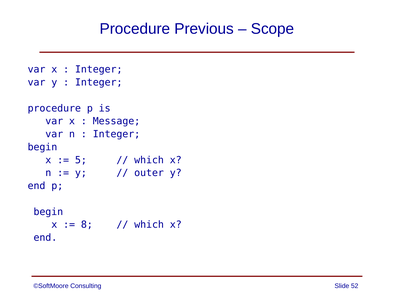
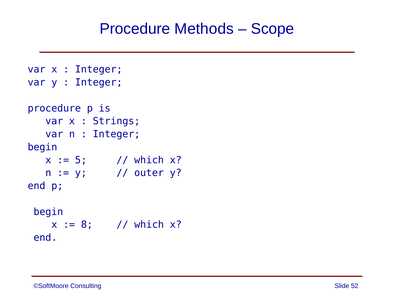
Previous: Previous -> Methods (204, 29)
Message: Message -> Strings (116, 121)
